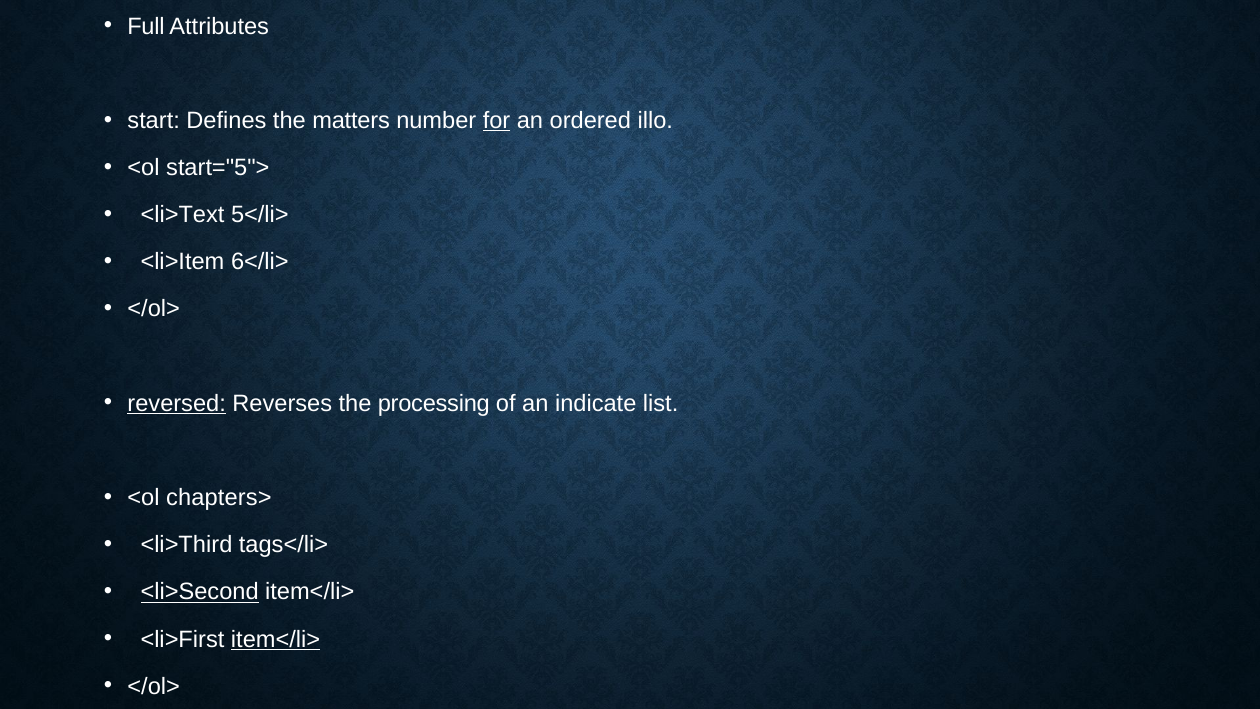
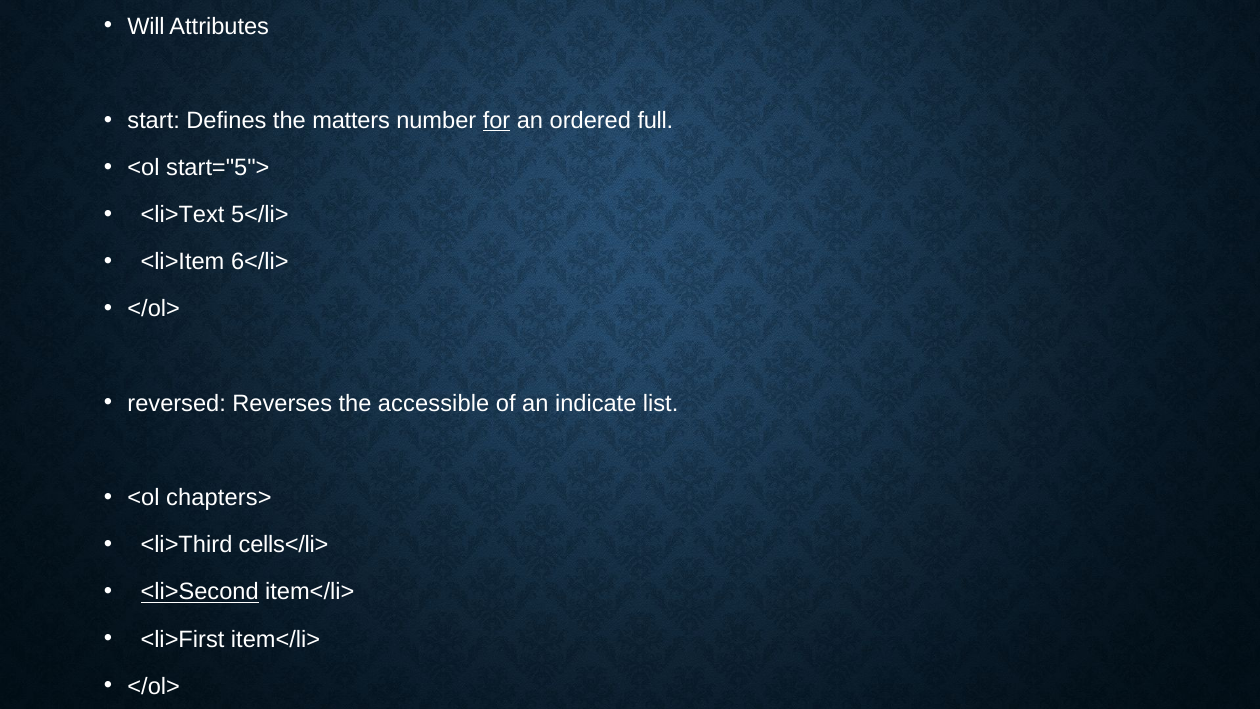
Full: Full -> Will (146, 26)
illo: illo -> full (655, 120)
reversed underline: present -> none (177, 403)
processing: processing -> accessible (434, 403)
tags</li>: tags</li> -> cells</li> (284, 545)
item</li> underline: present -> none (276, 639)
